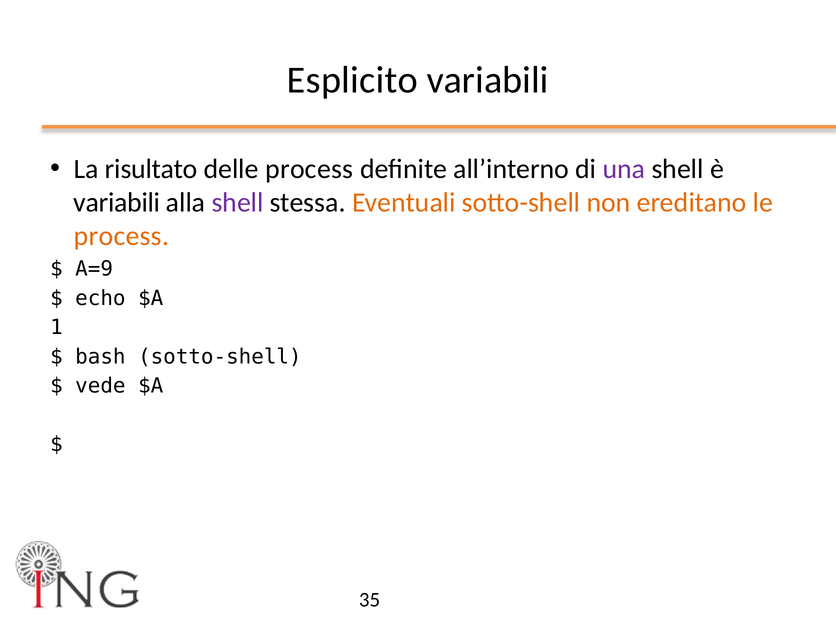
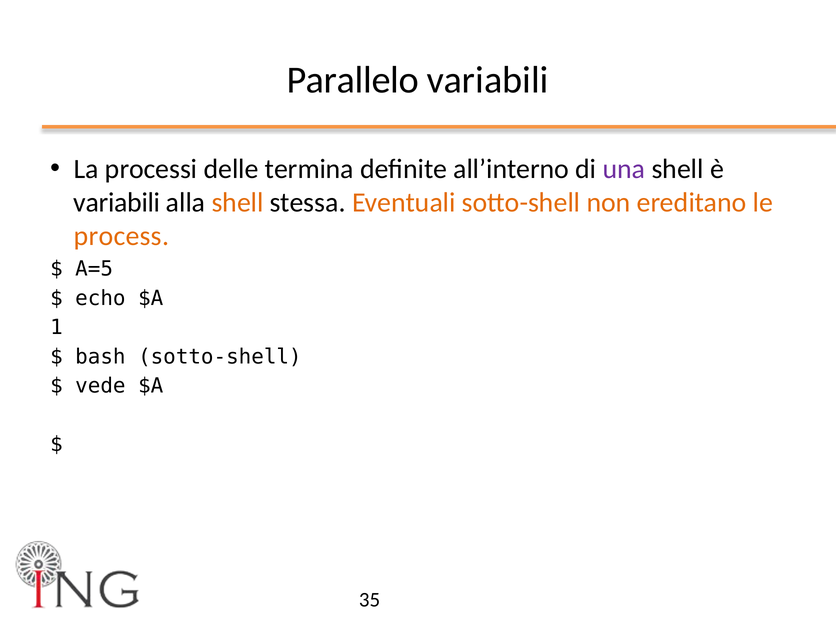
Esplicito: Esplicito -> Parallelo (353, 80)
risultato: risultato -> processi (151, 169)
delle process: process -> termina (309, 169)
shell colour: purple -> orange (238, 203)
A=9: A=9 -> A=5 (94, 269)
